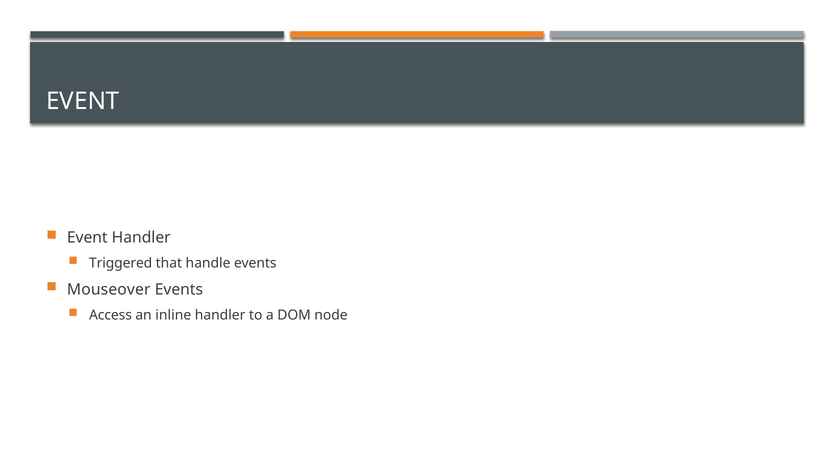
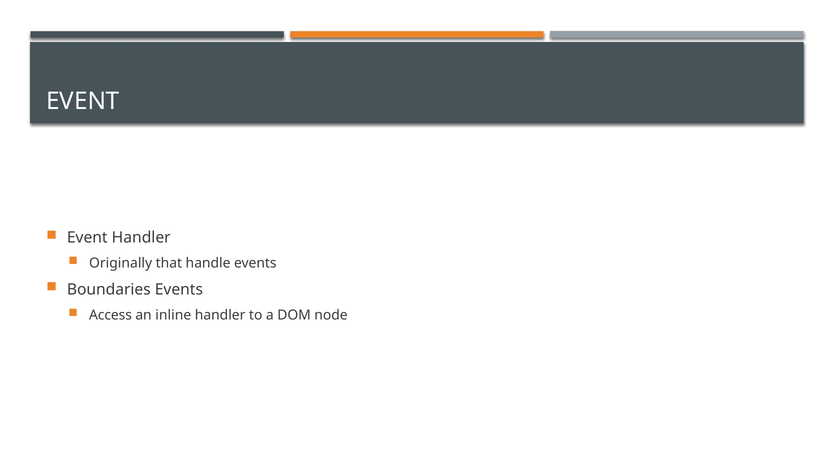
Triggered: Triggered -> Originally (121, 263)
Mouseover: Mouseover -> Boundaries (109, 290)
